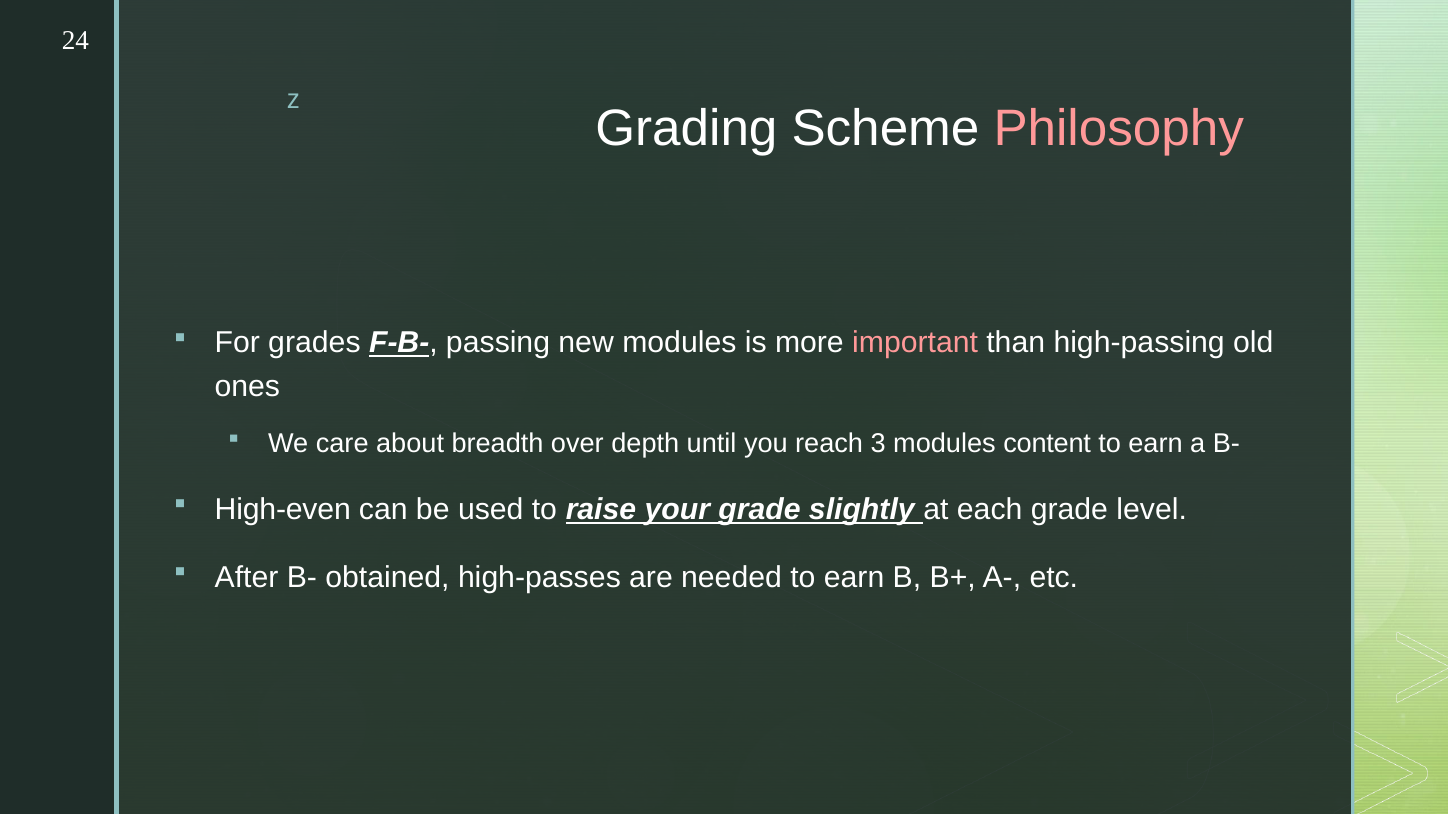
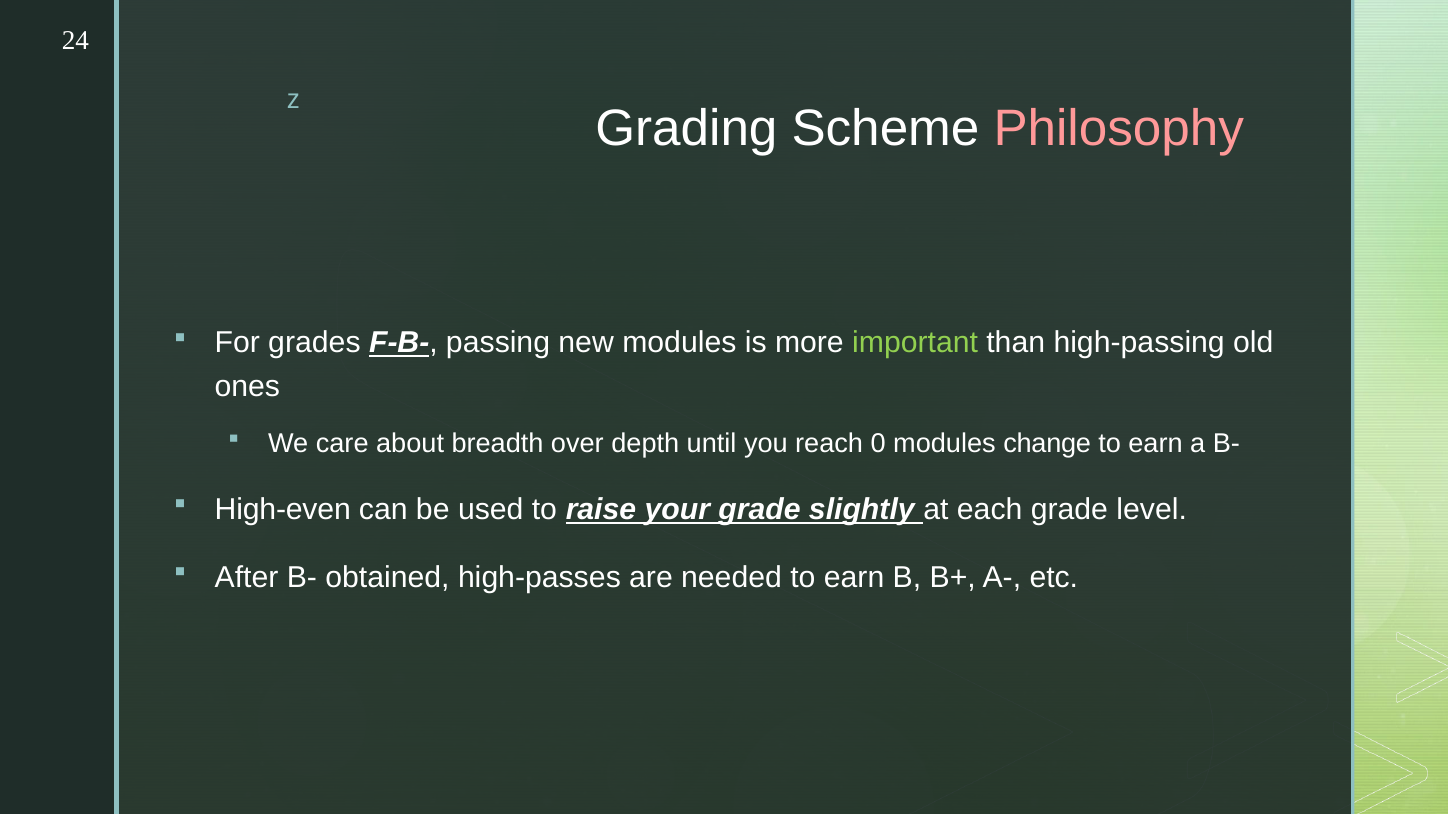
important colour: pink -> light green (915, 343)
3: 3 -> 0 (878, 444)
content: content -> change (1047, 444)
